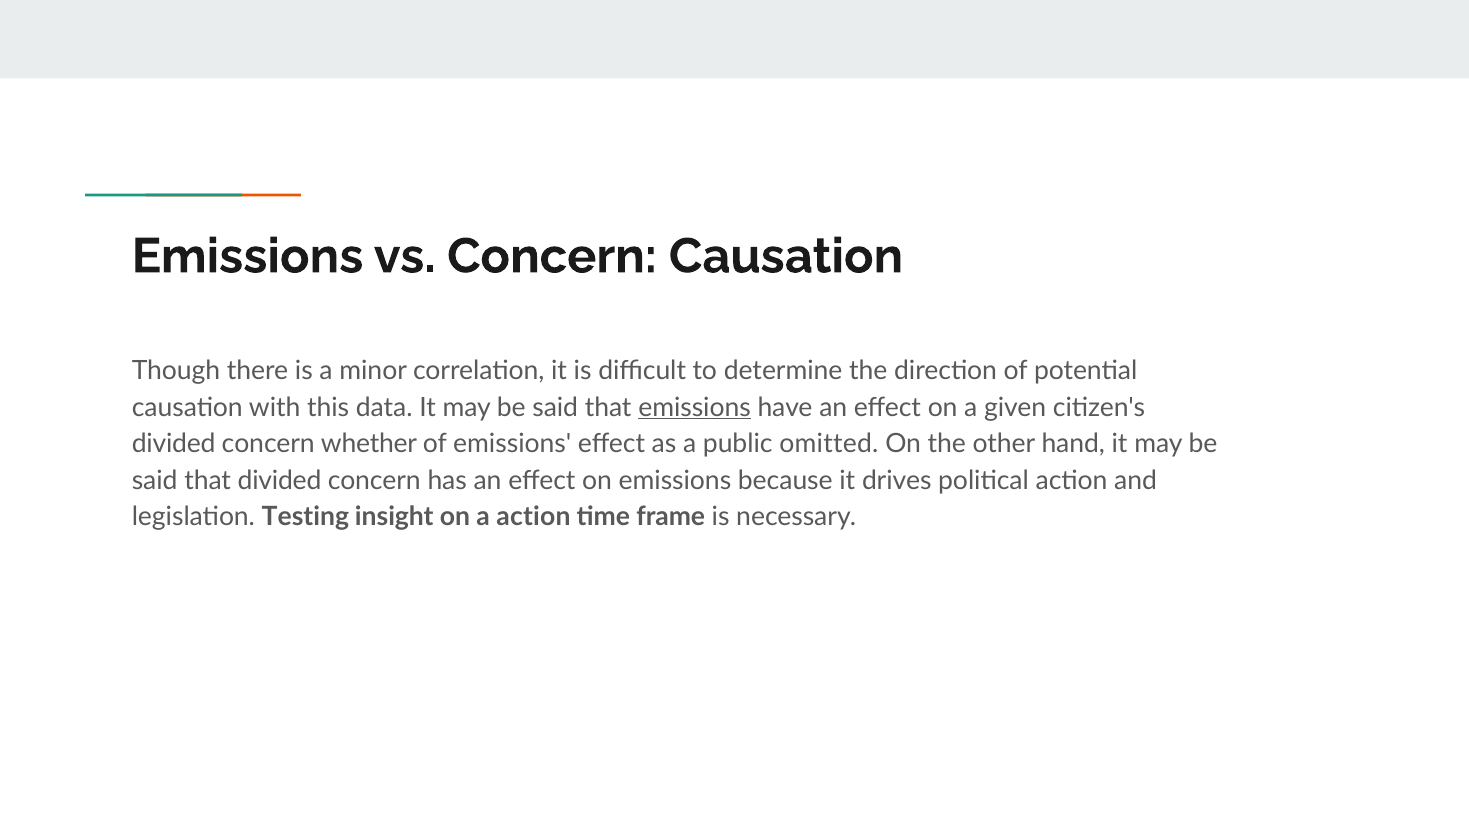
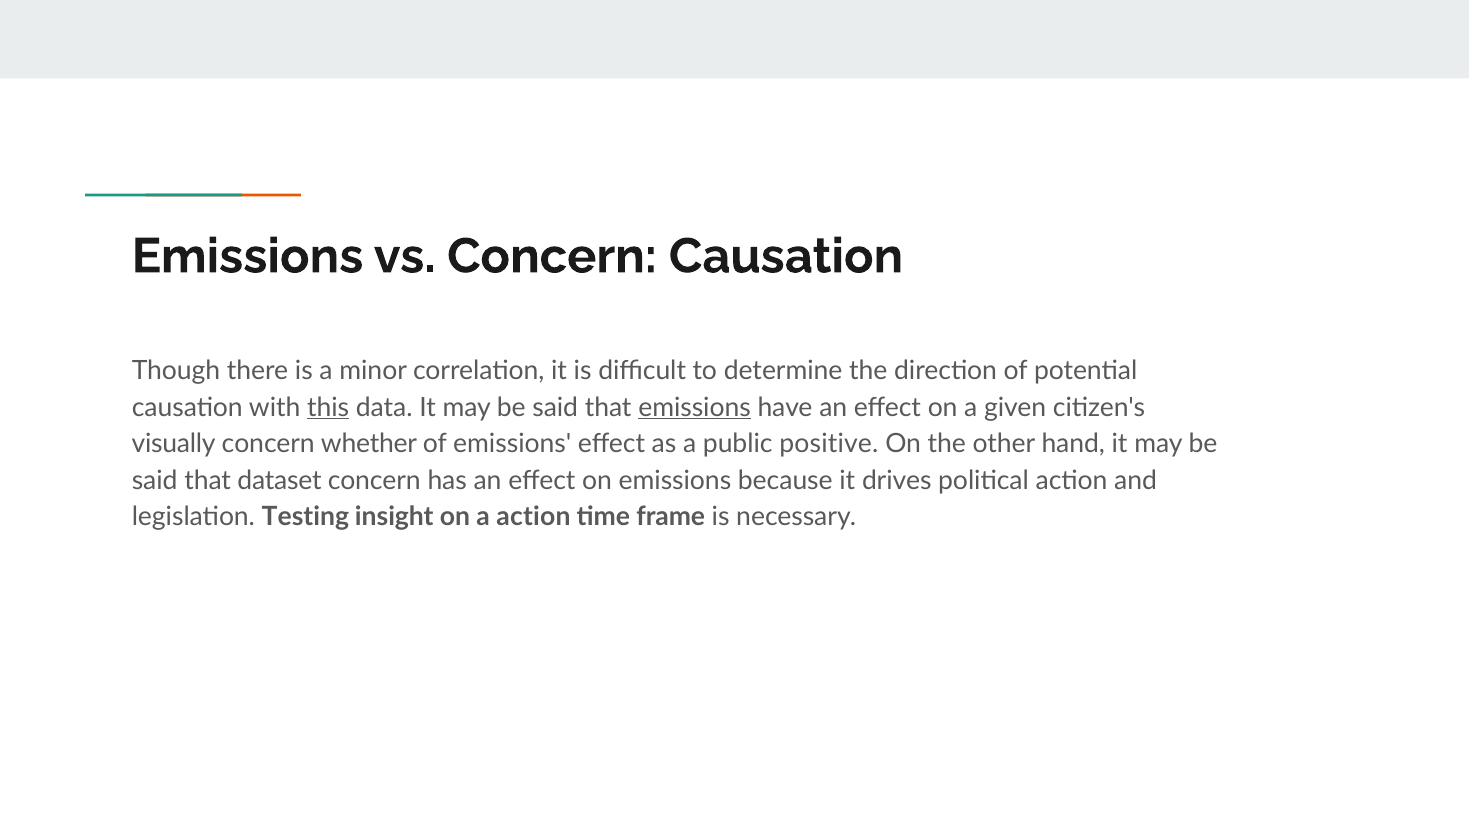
this underline: none -> present (328, 407)
divided: divided -> visually (174, 444)
omitted: omitted -> positive (829, 444)
that divided: divided -> dataset (280, 481)
